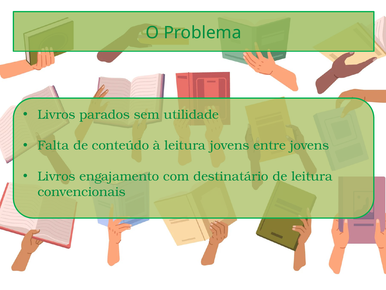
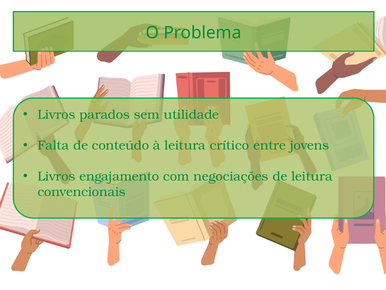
leitura jovens: jovens -> crítico (229, 145)
destinatário: destinatário -> negociações (231, 176)
